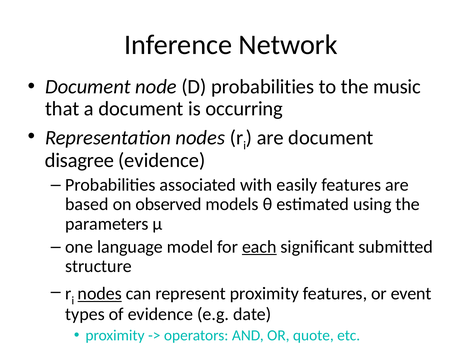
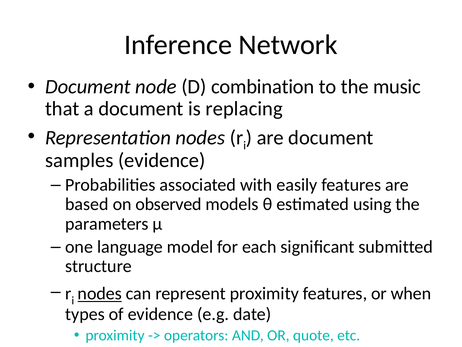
D probabilities: probabilities -> combination (263, 86)
occurring: occurring -> replacing (244, 109)
disagree: disagree -> samples (79, 160)
each underline: present -> none (259, 246)
event: event -> when (411, 293)
